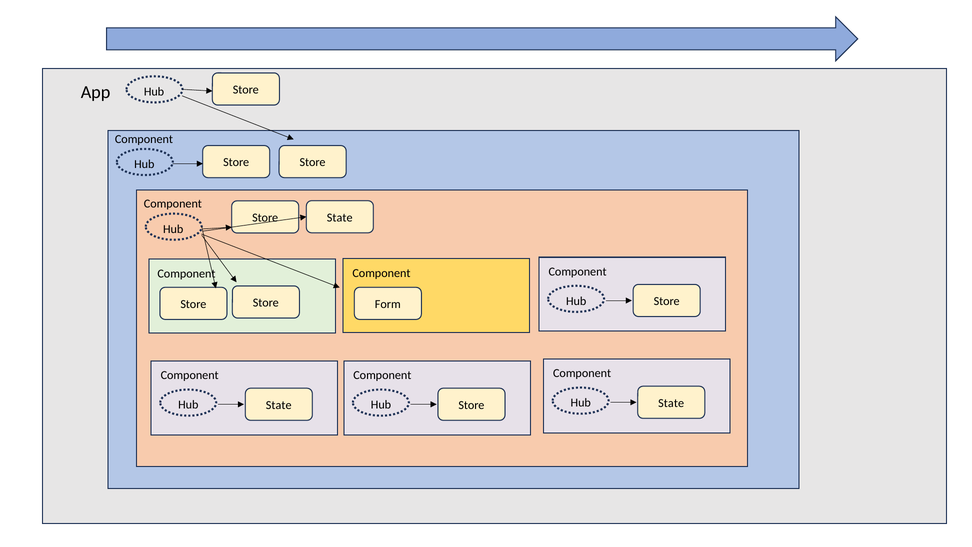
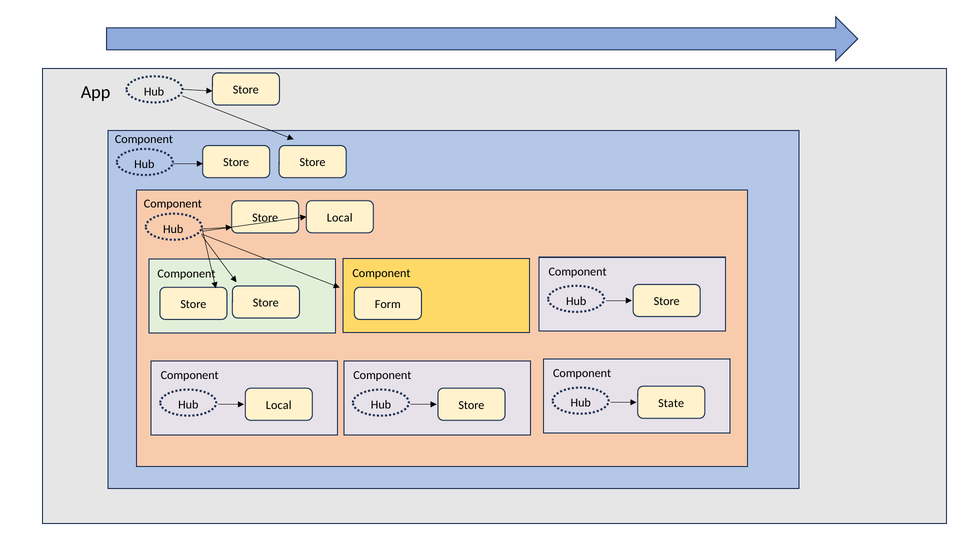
State: State -> Local (340, 217)
State: State -> Local (279, 405)
